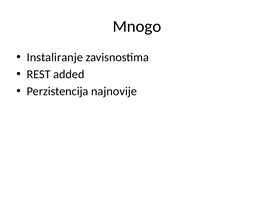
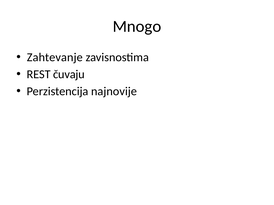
Instaliranje: Instaliranje -> Zahtevanje (55, 57)
added: added -> čuvaju (69, 75)
